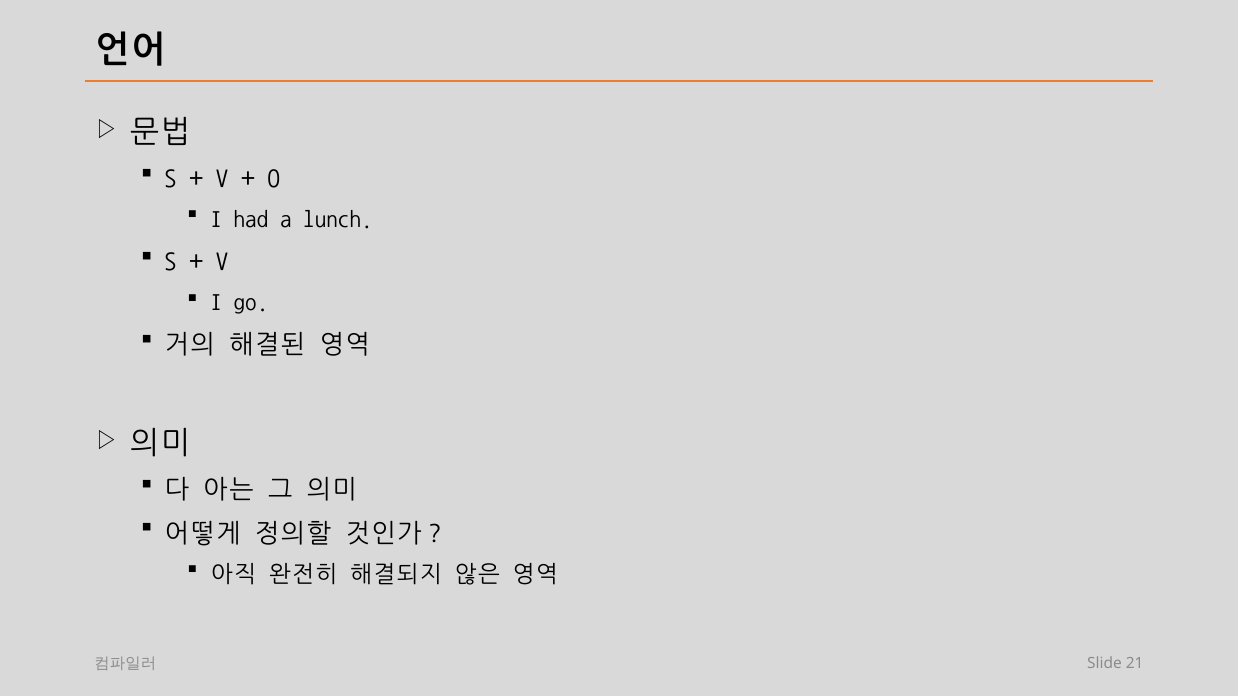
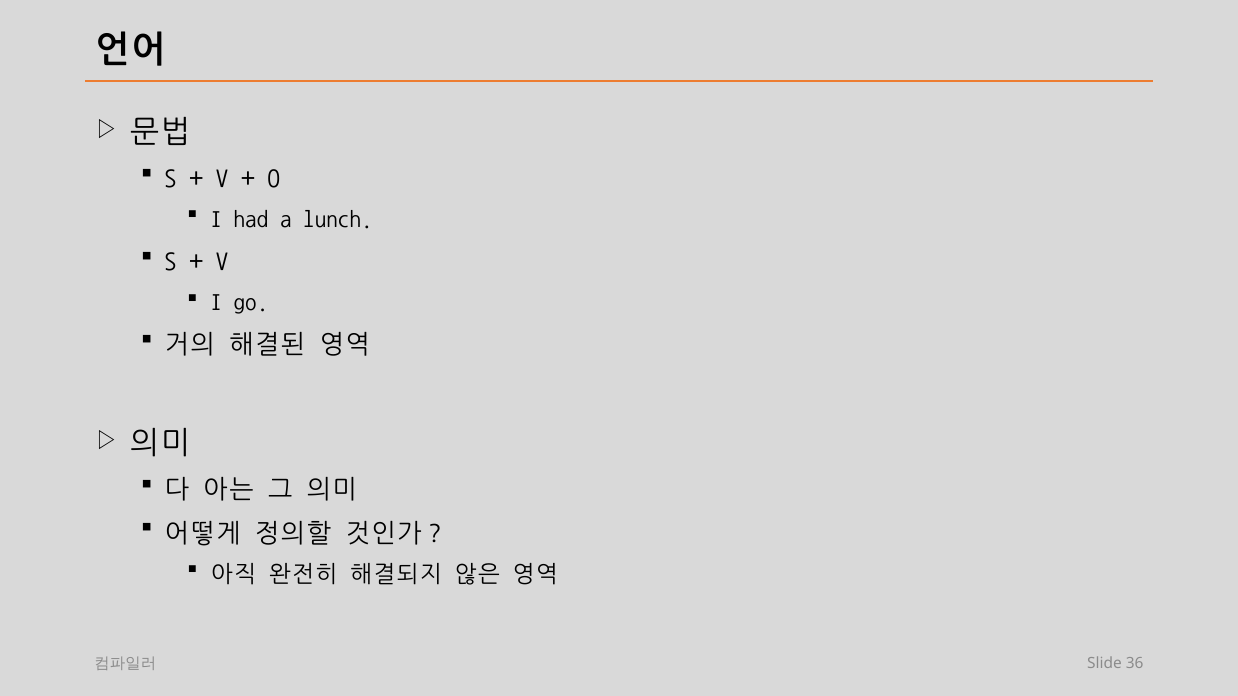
21: 21 -> 36 (1135, 664)
